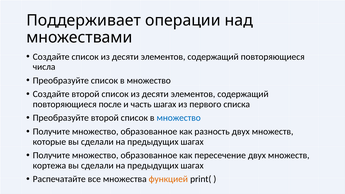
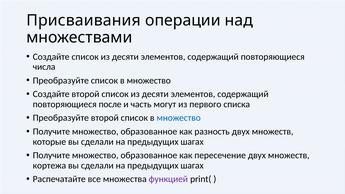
Поддерживает: Поддерживает -> Присваивания (84, 20)
часть шагах: шагах -> могут (165, 104)
функцией colour: orange -> purple (168, 179)
